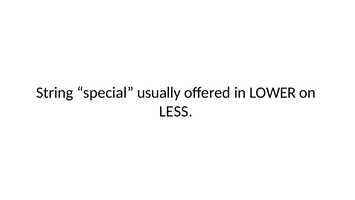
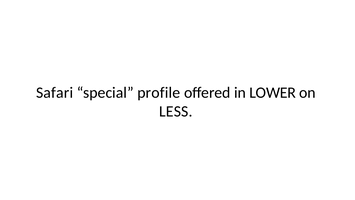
String: String -> Safari (55, 92)
usually: usually -> profile (159, 92)
